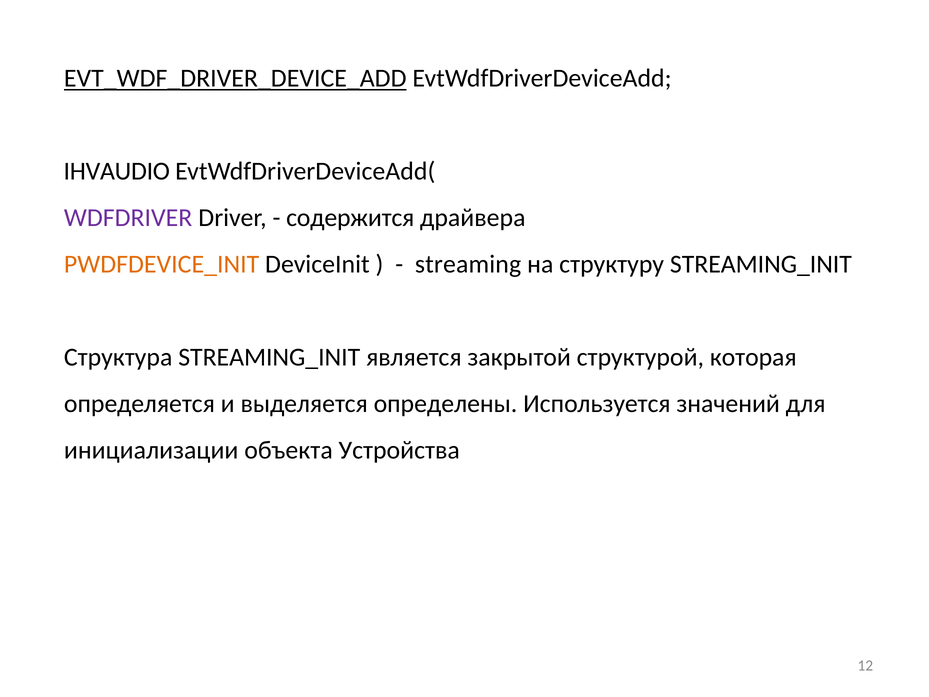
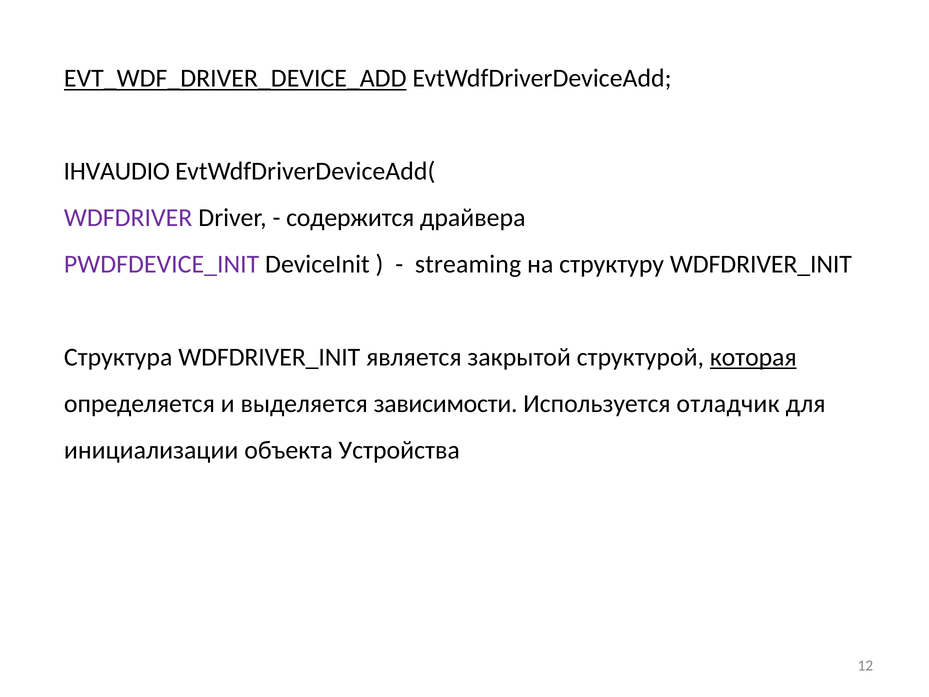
PWDFDEVICE_INIT colour: orange -> purple (162, 264)
структуру STREAMING_INIT: STREAMING_INIT -> WDFDRIVER_INIT (761, 264)
Структура STREAMING_INIT: STREAMING_INIT -> WDFDRIVER_INIT (269, 357)
которая underline: none -> present (753, 357)
определены: определены -> зависимости (446, 404)
значений: значений -> отладчик (728, 404)
